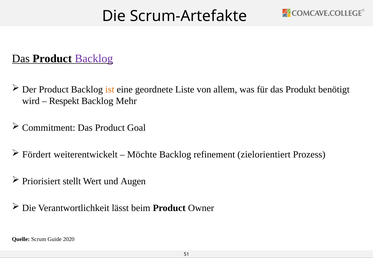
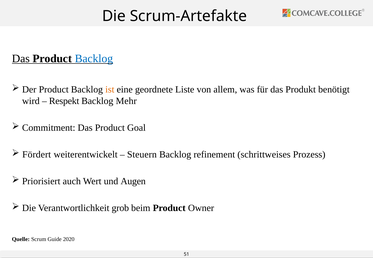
Backlog colour: purple -> blue (94, 59)
Möchte: Möchte -> Steuern (142, 155)
zielorientiert: zielorientiert -> schrittweises (264, 155)
stellt: stellt -> auch (72, 181)
lässt: lässt -> grob (120, 208)
